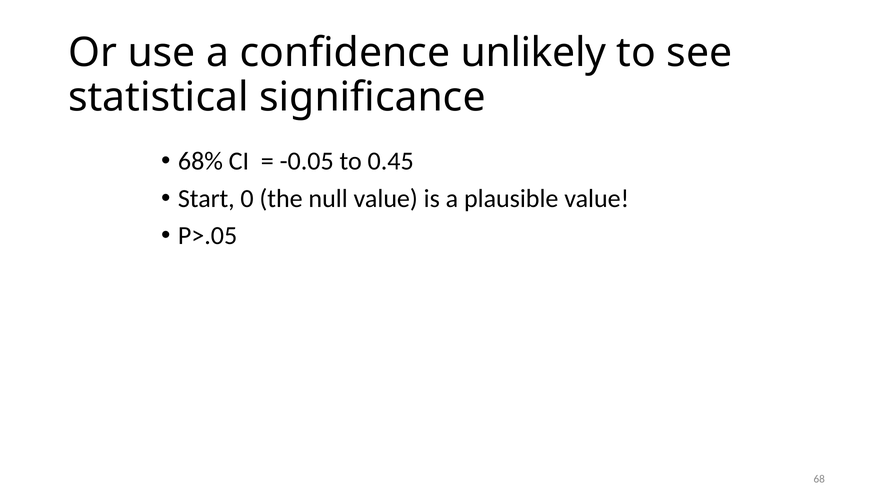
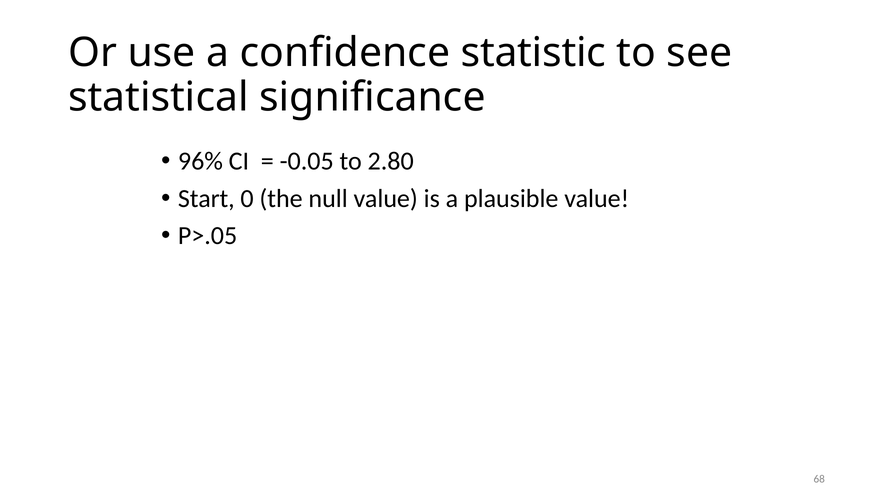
unlikely: unlikely -> statistic (533, 53)
68%: 68% -> 96% (200, 161)
0.45: 0.45 -> 2.80 (391, 161)
